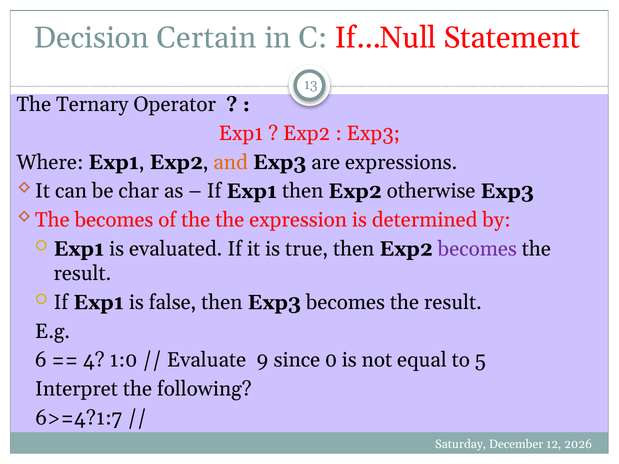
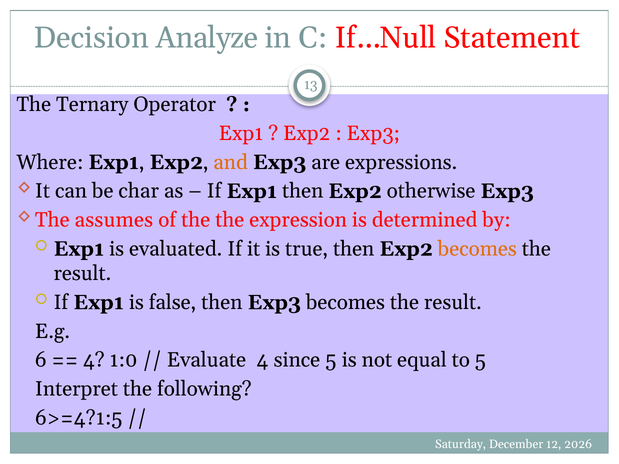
Certain: Certain -> Analyze (207, 38)
The becomes: becomes -> assumes (114, 220)
becomes colour: purple -> orange (477, 249)
Evaluate 9: 9 -> 4 (262, 360)
since 0: 0 -> 5 (331, 360)
6>=4?1:7: 6>=4?1:7 -> 6>=4?1:5 (79, 418)
